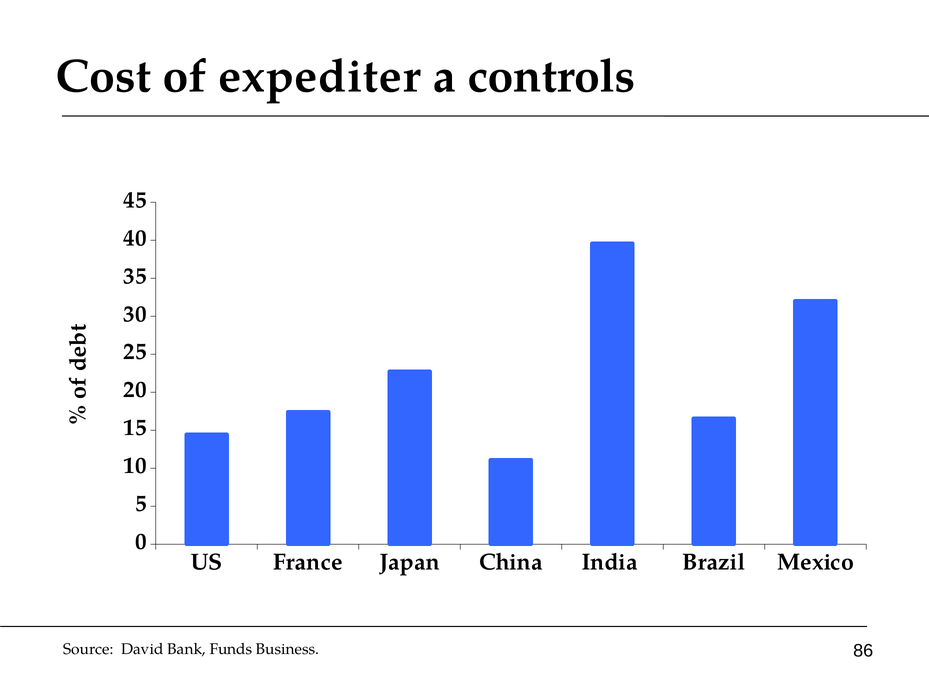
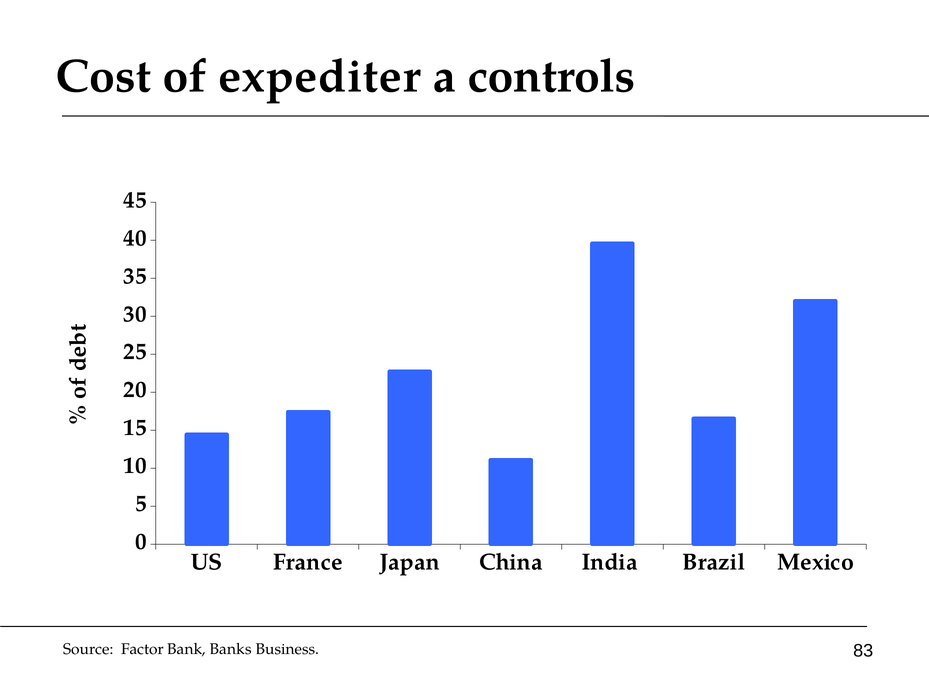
David: David -> Factor (142, 650)
Funds: Funds -> Banks (231, 650)
86: 86 -> 83 (863, 651)
